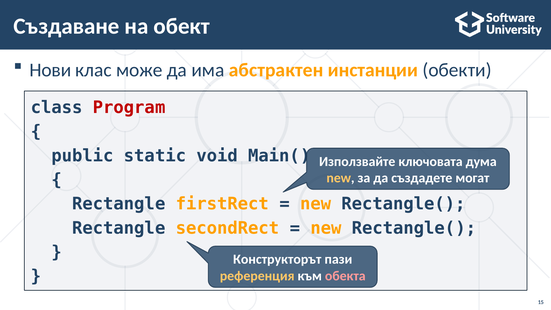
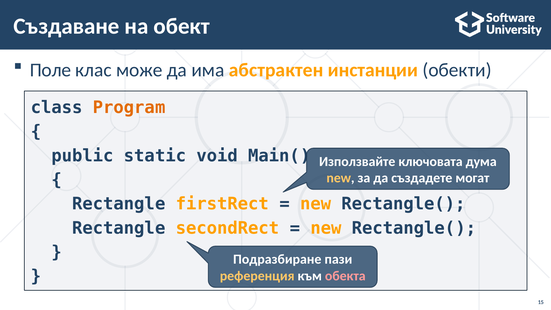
Нови: Нови -> Поле (50, 70)
Program colour: red -> orange (129, 107)
Конструкторът: Конструкторът -> Подразбиране (277, 259)
